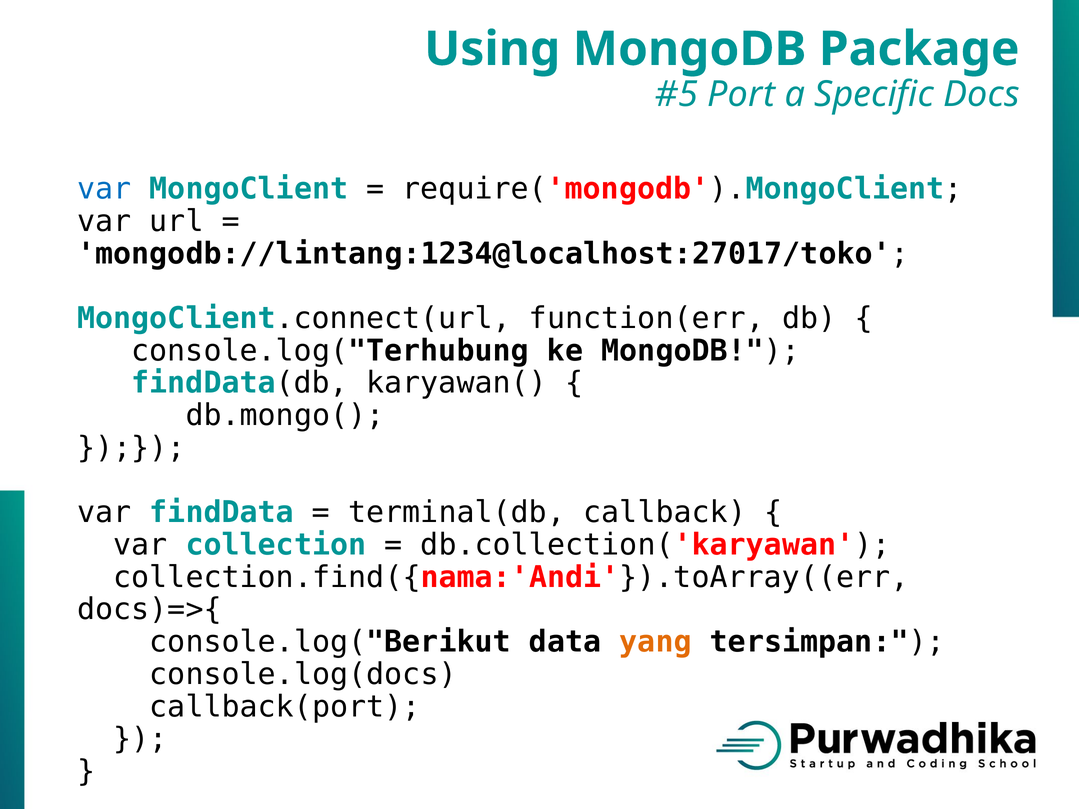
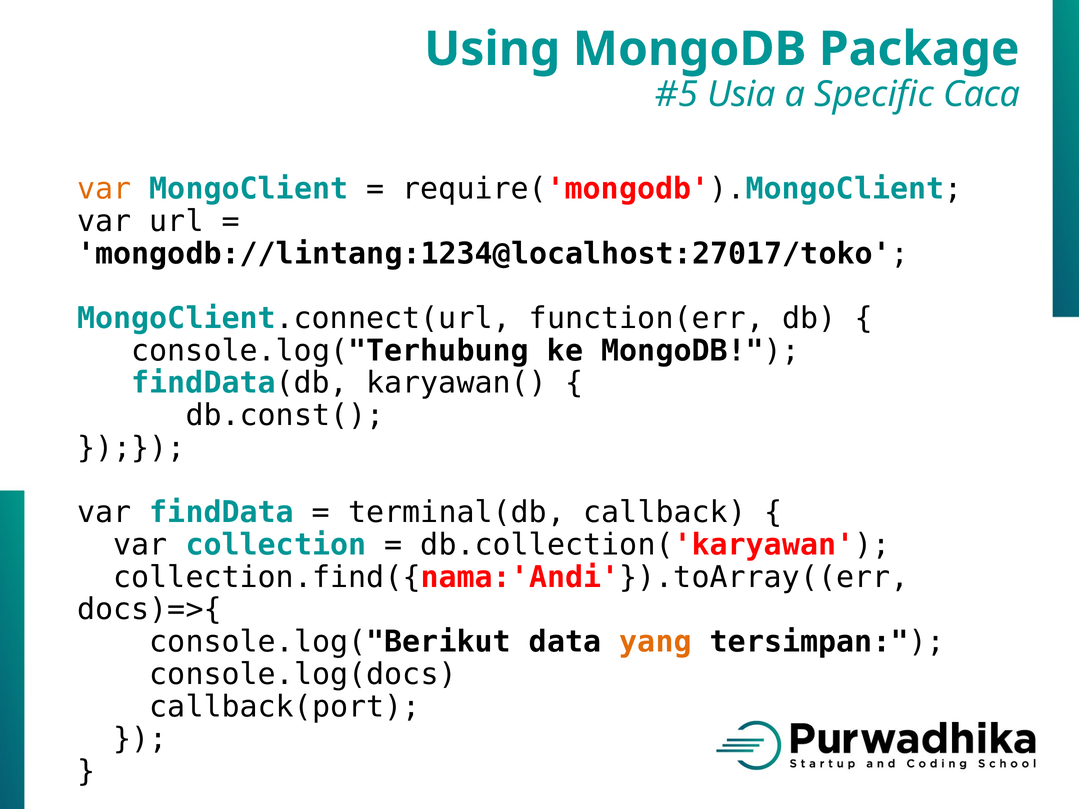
Port: Port -> Usia (741, 95)
Docs: Docs -> Caca (982, 95)
var colour: blue -> orange (104, 189)
db.mongo(: db.mongo( -> db.const( (285, 416)
